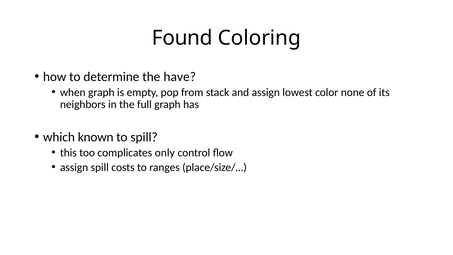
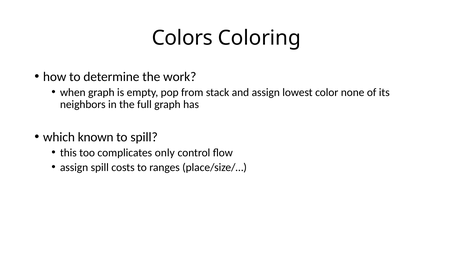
Found: Found -> Colors (182, 38)
have: have -> work (180, 77)
